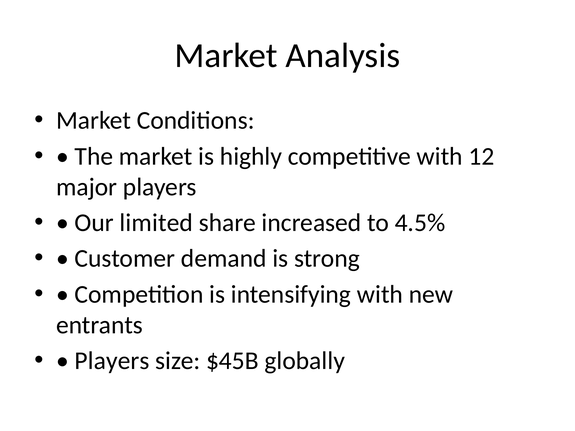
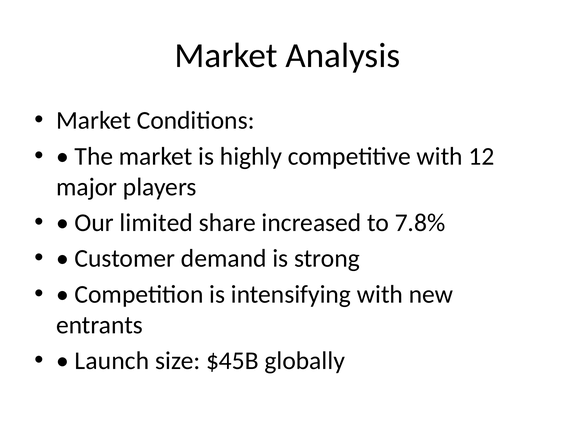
4.5%: 4.5% -> 7.8% (420, 223)
Players: Players -> Launch (112, 361)
